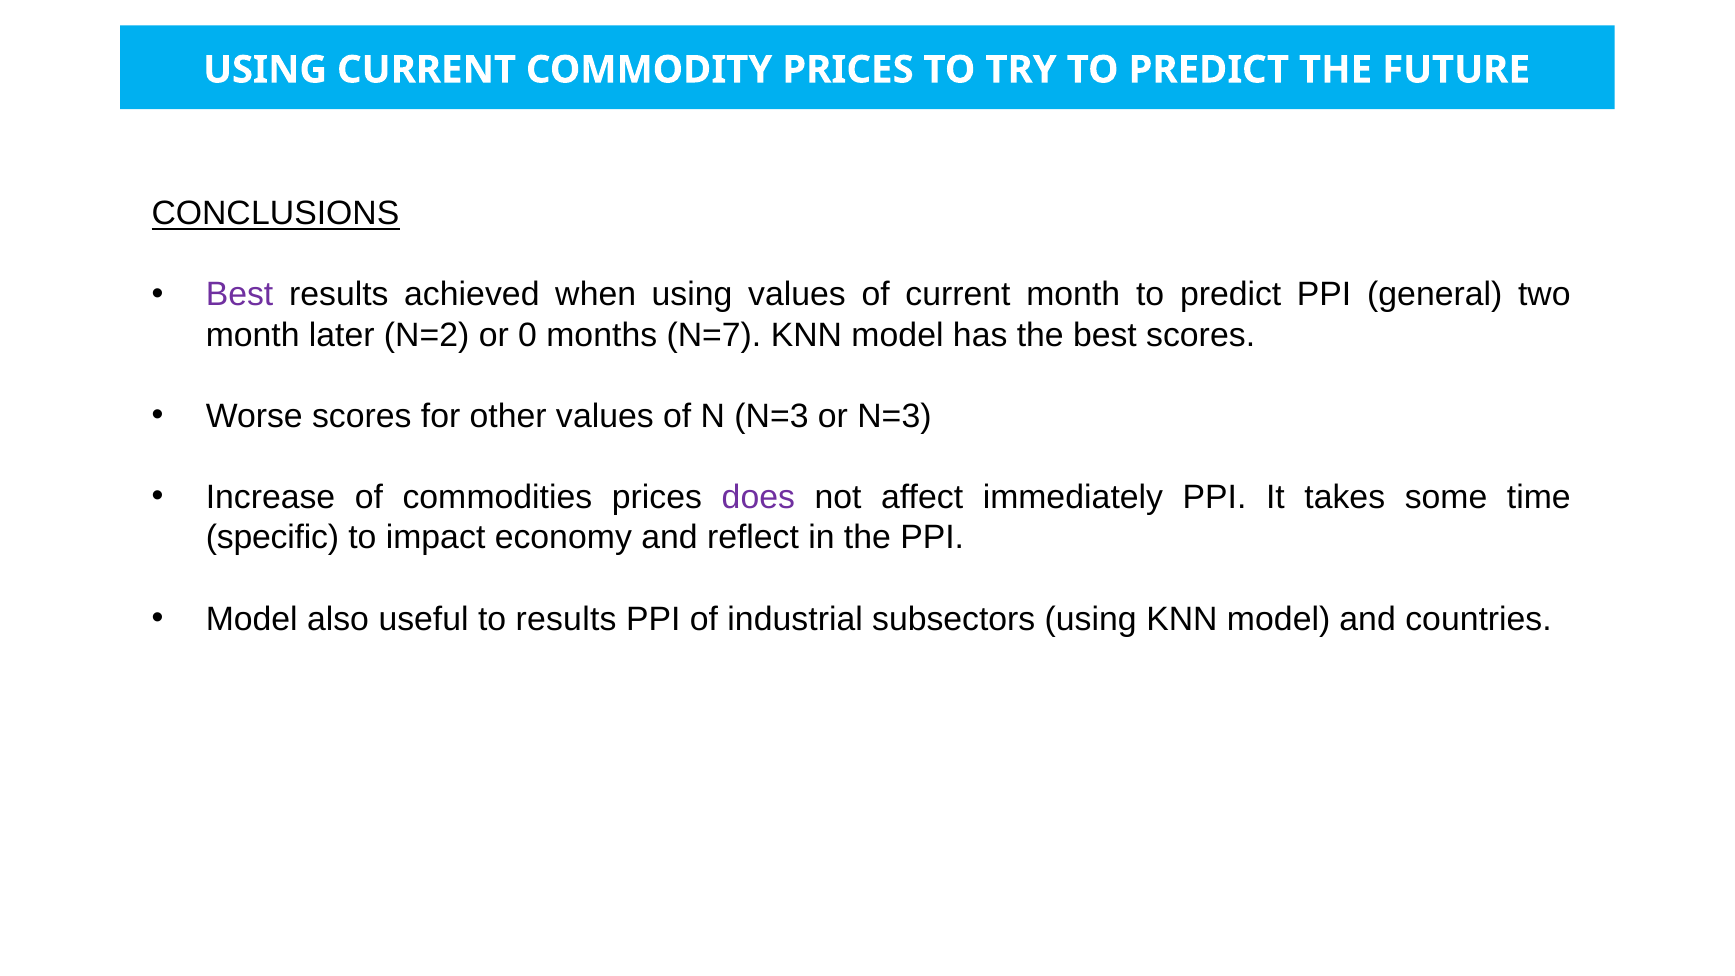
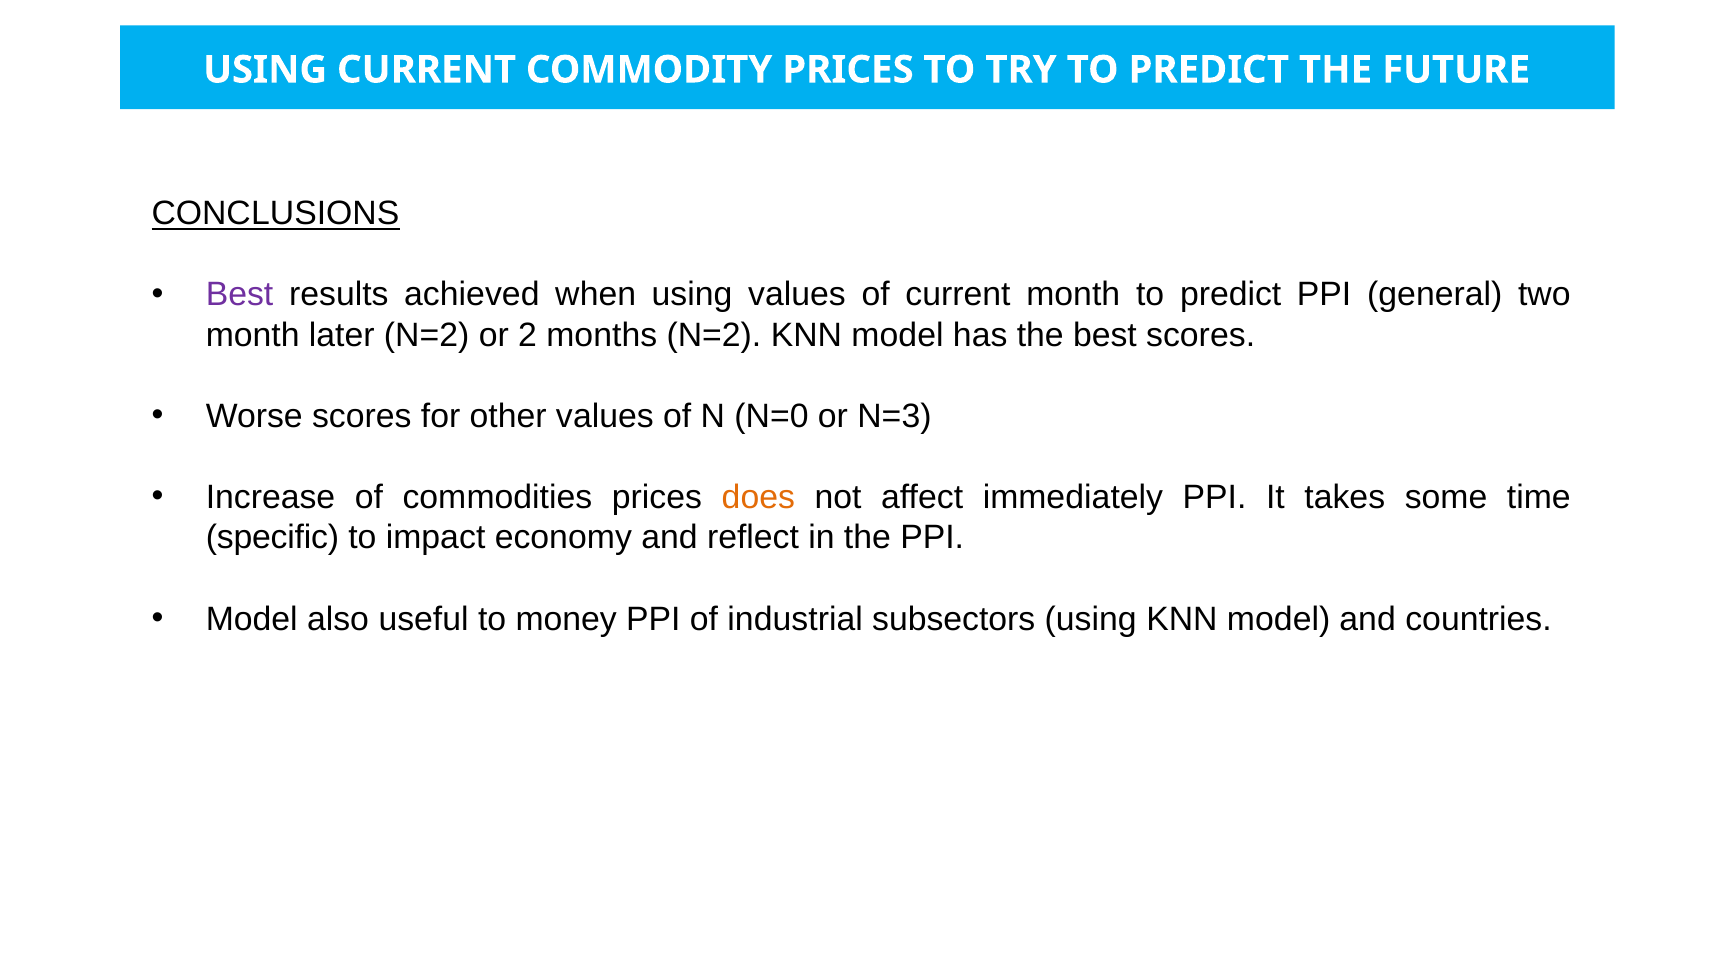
0: 0 -> 2 (528, 335)
months N=7: N=7 -> N=2 (714, 335)
N N=3: N=3 -> N=0 (771, 416)
does colour: purple -> orange (758, 497)
to results: results -> money (566, 619)
